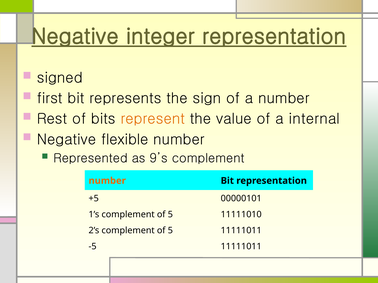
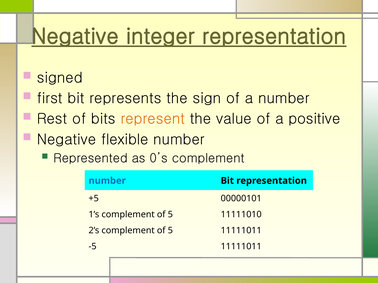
internal: internal -> positive (314, 119)
9’s: 9’s -> 0’s (159, 158)
number colour: orange -> blue (107, 181)
